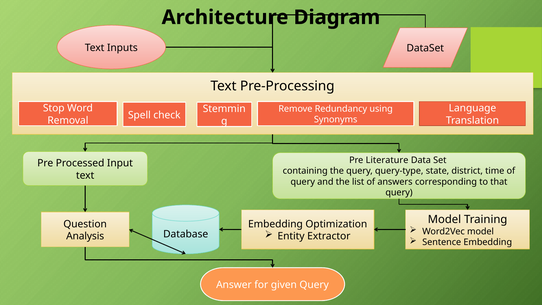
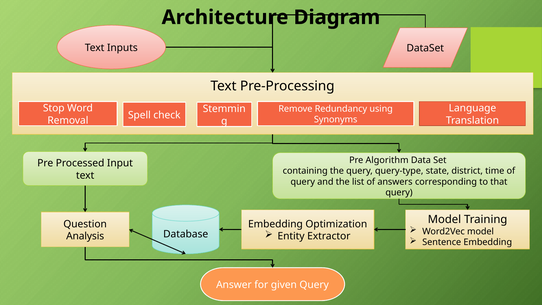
Literature: Literature -> Algorithm (387, 160)
